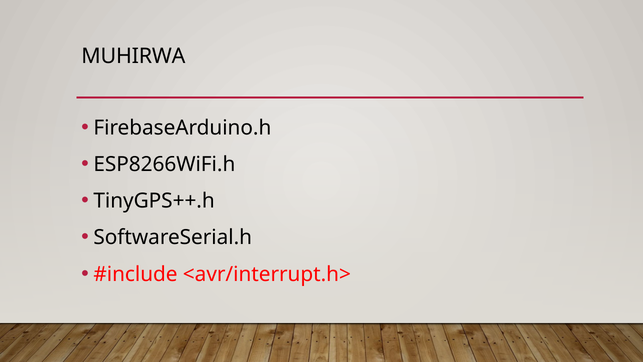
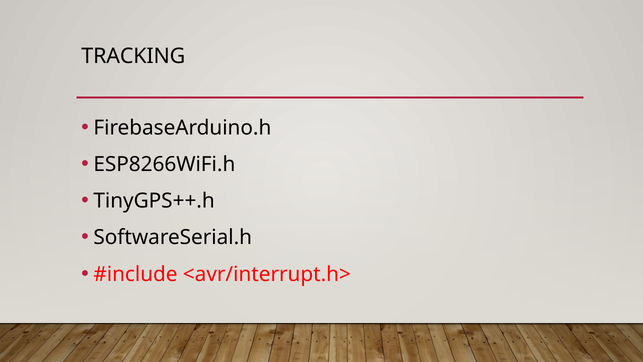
MUHIRWA: MUHIRWA -> TRACKING (133, 56)
